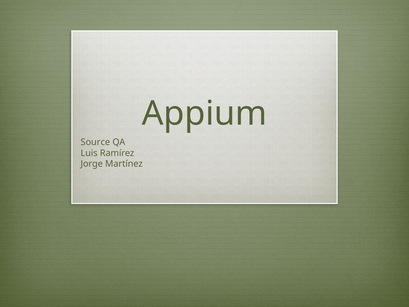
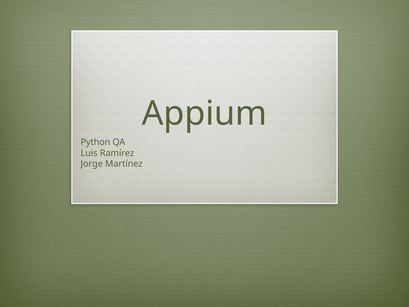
Source: Source -> Python (95, 142)
